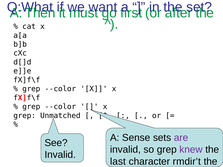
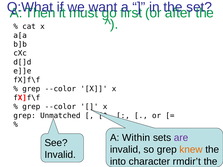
Sense: Sense -> Within (136, 138)
knew colour: purple -> orange (191, 150)
last: last -> into (118, 162)
